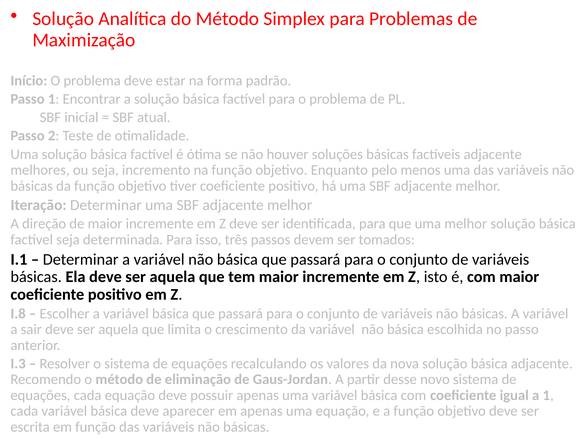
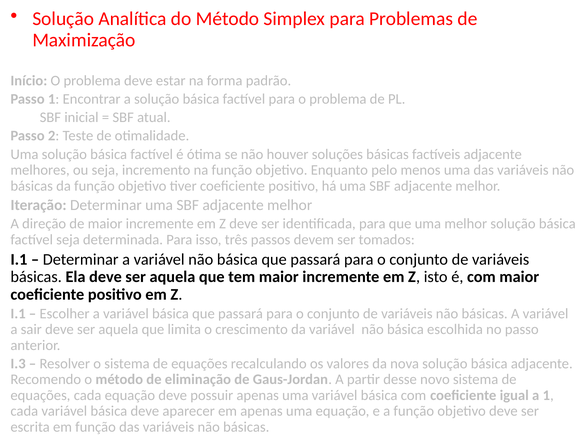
I.8: I.8 -> I.1 (18, 313)
